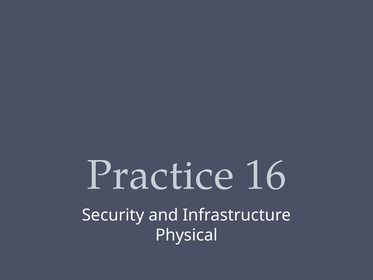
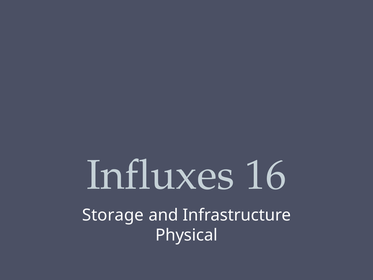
Practice: Practice -> Influxes (161, 175)
Security: Security -> Storage (113, 215)
